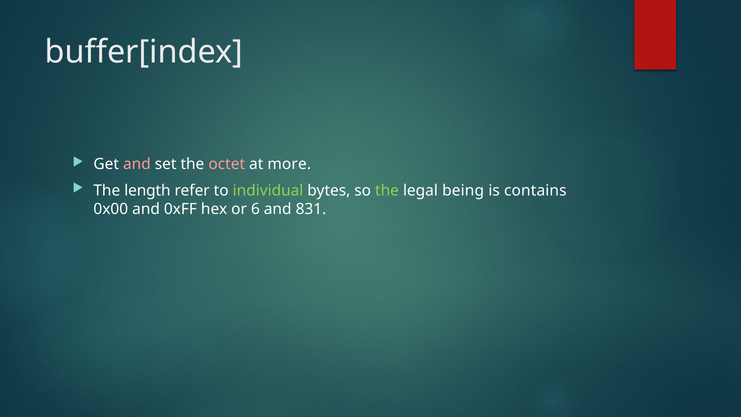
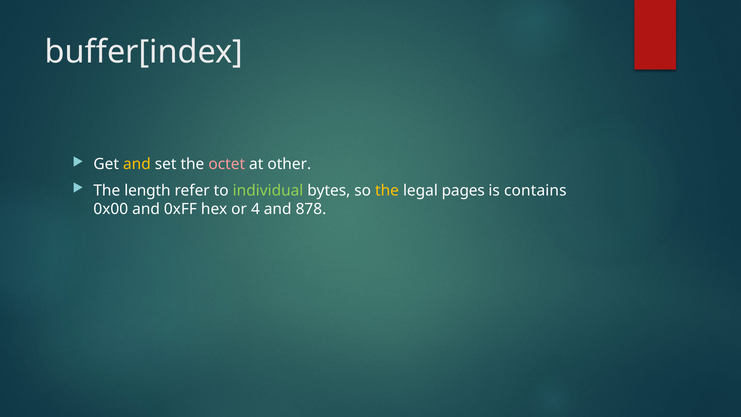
and colour: pink -> yellow (137, 164)
more: more -> other (289, 164)
the colour: light green -> yellow (387, 190)
being: being -> pages (463, 190)
6: 6 -> 4 (255, 209)
831: 831 -> 878 (311, 209)
